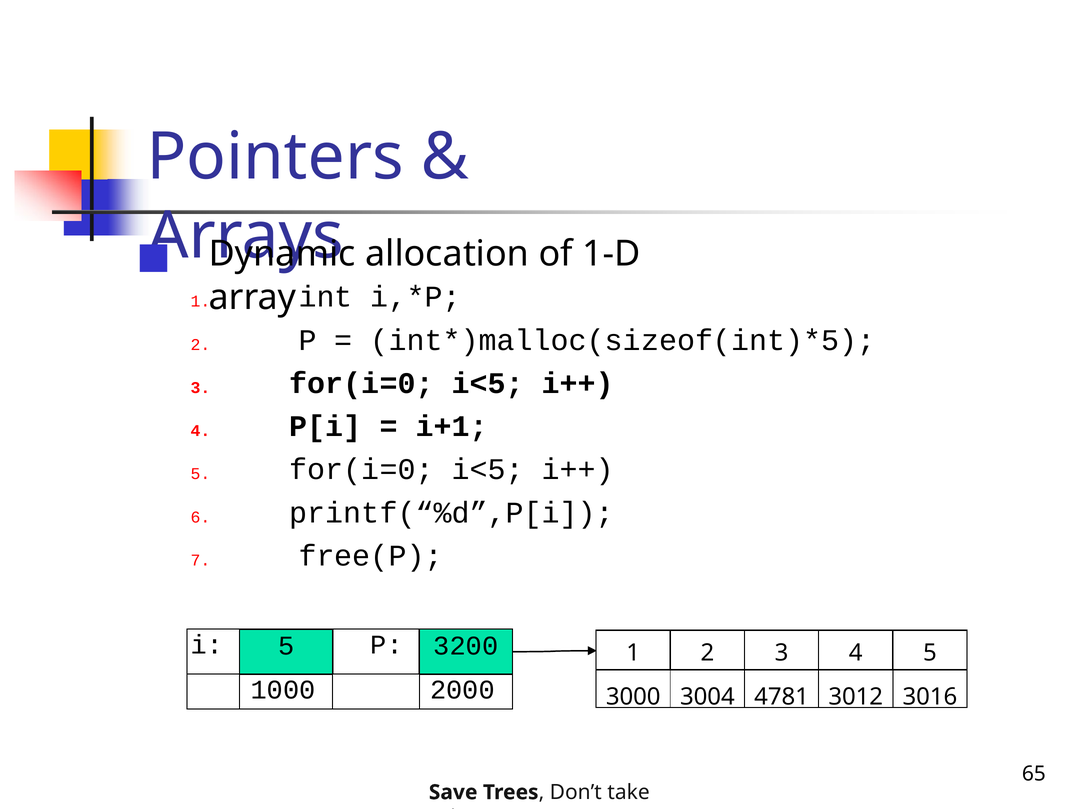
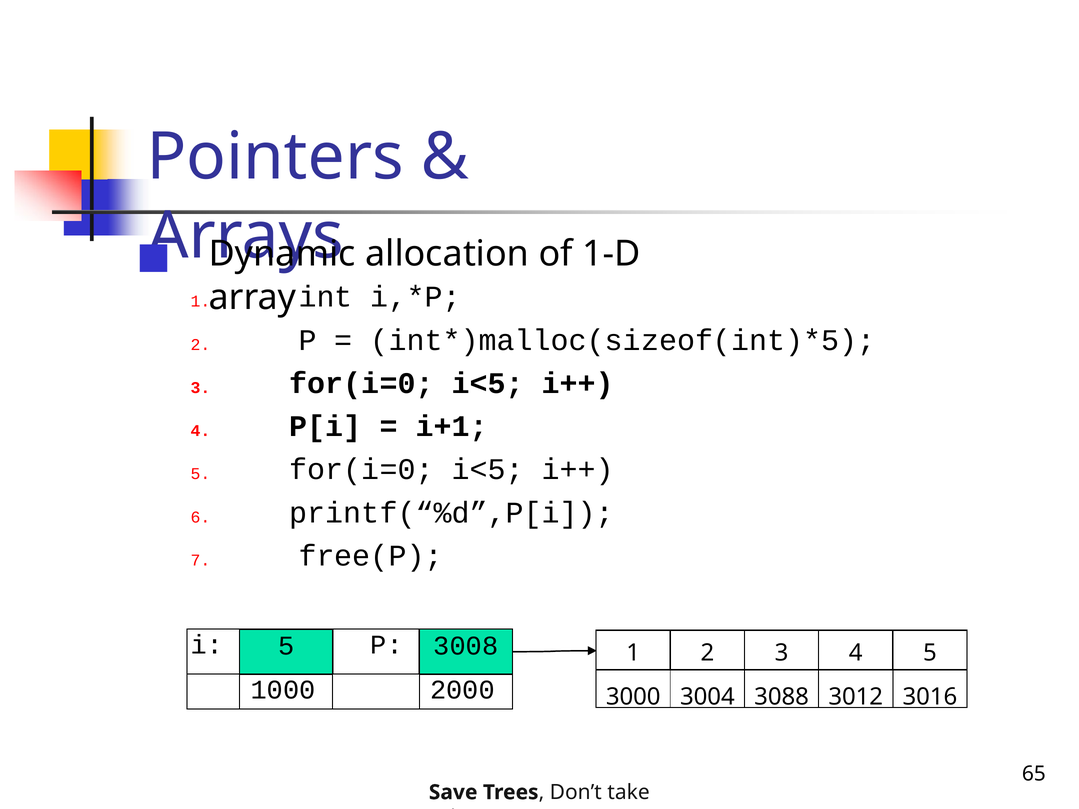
3200: 3200 -> 3008 (466, 646)
4781: 4781 -> 3088 (782, 697)
